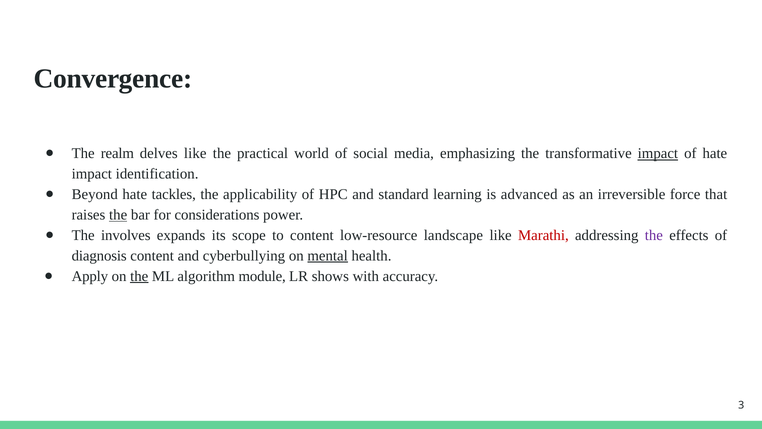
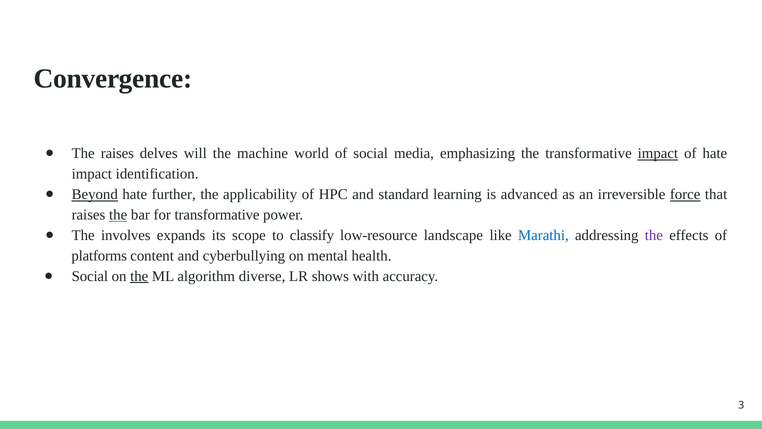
The realm: realm -> raises (117, 153)
delves like: like -> will (195, 153)
practical: practical -> machine (263, 153)
Beyond underline: none -> present (95, 194)
tackles: tackles -> further (174, 194)
force underline: none -> present (685, 194)
for considerations: considerations -> transformative (217, 215)
to content: content -> classify (312, 235)
Marathi colour: red -> blue (543, 235)
diagnosis: diagnosis -> platforms (99, 256)
mental underline: present -> none (328, 256)
Apply: Apply -> Social (90, 276)
module: module -> diverse (262, 276)
